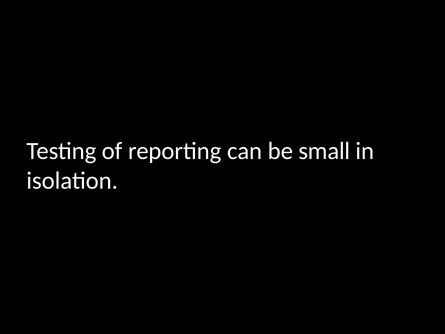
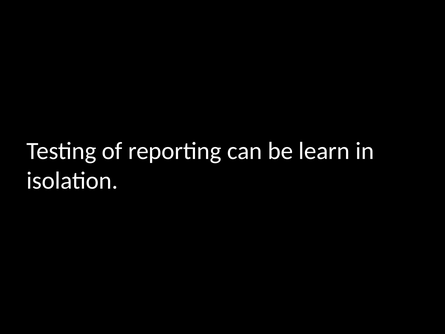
small: small -> learn (324, 151)
